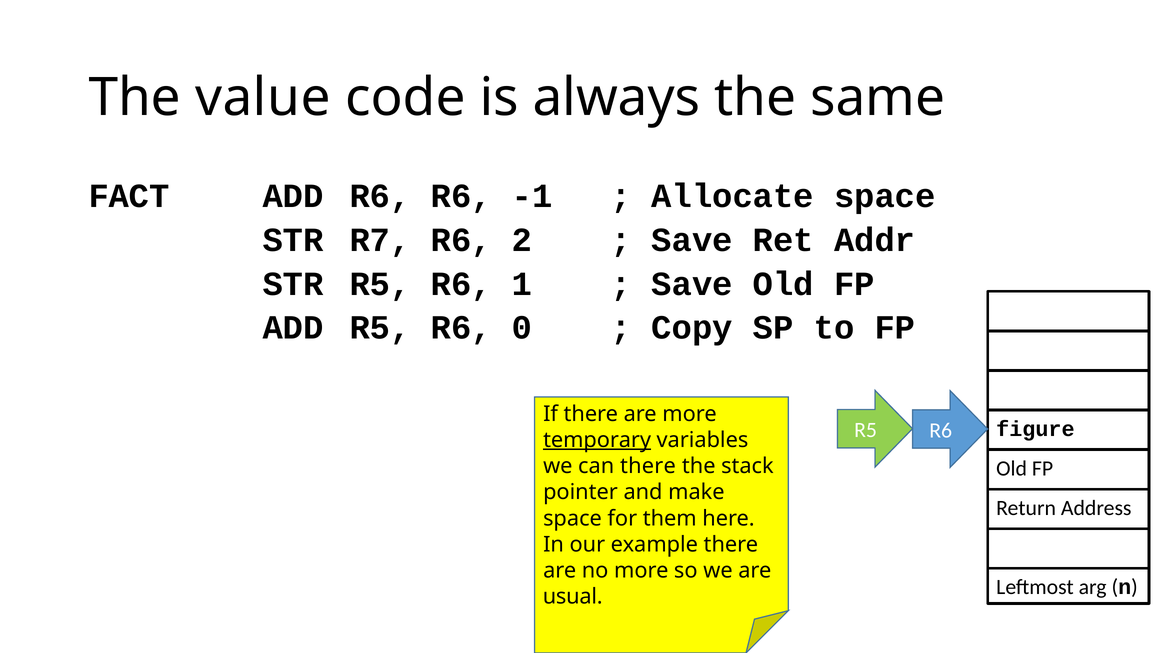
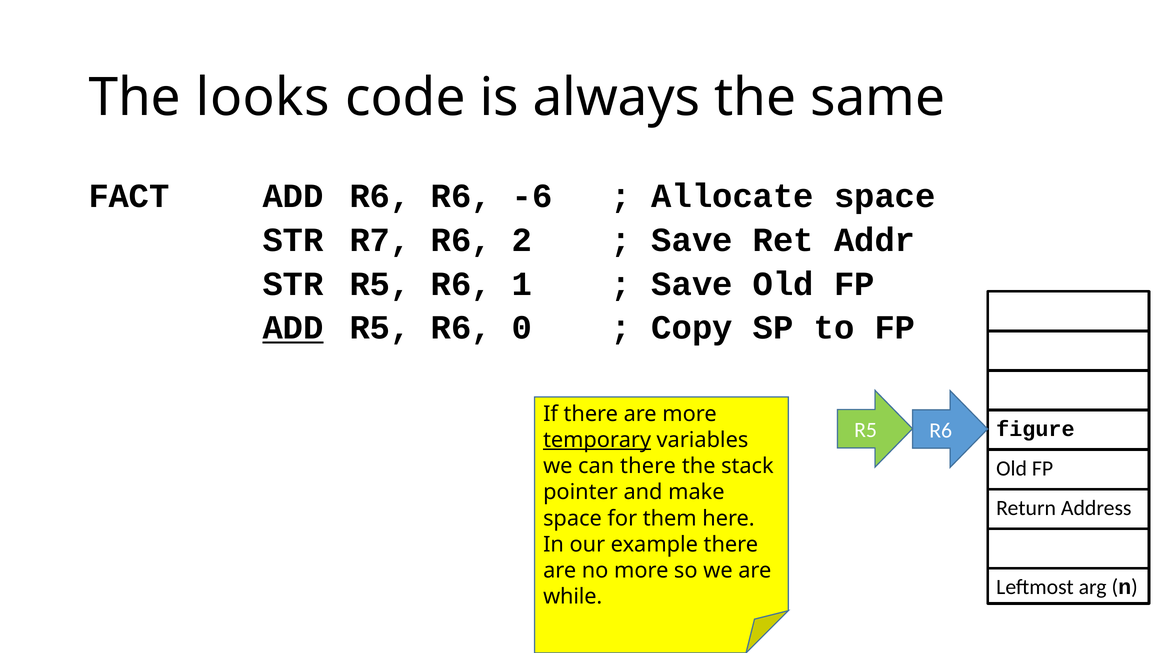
value: value -> looks (263, 98)
-1: -1 -> -6 (532, 196)
ADD underline: none -> present (293, 328)
usual: usual -> while (573, 597)
